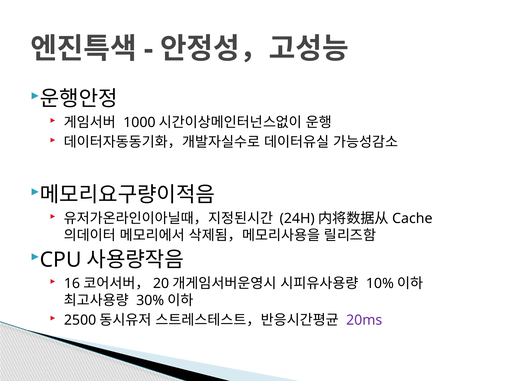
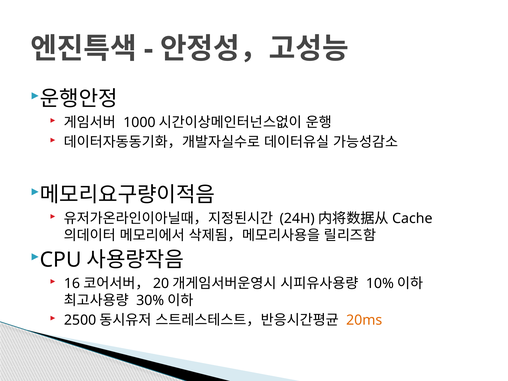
20ms colour: purple -> orange (364, 320)
